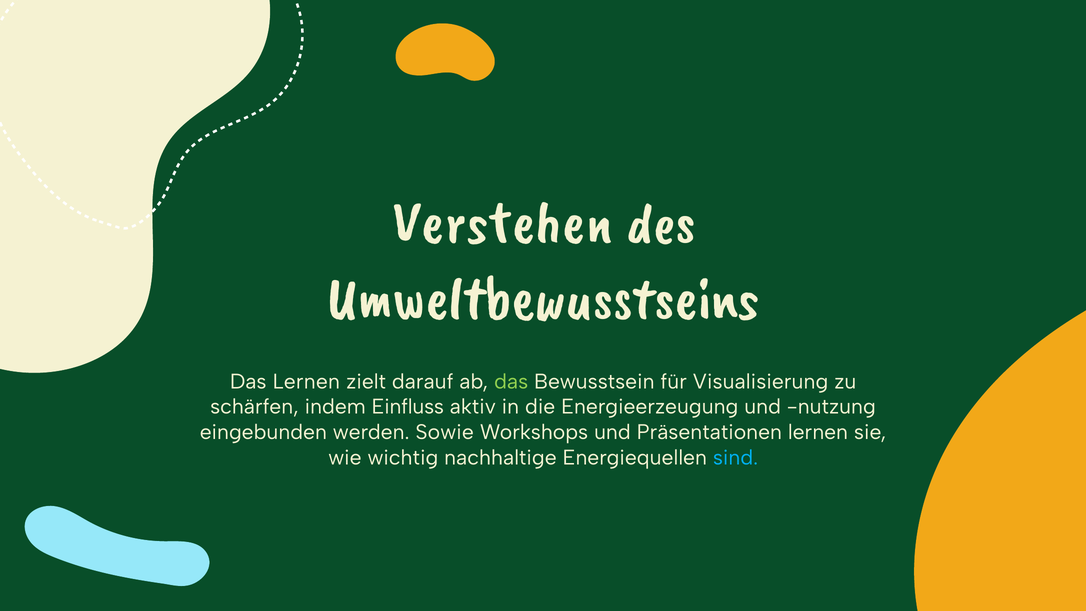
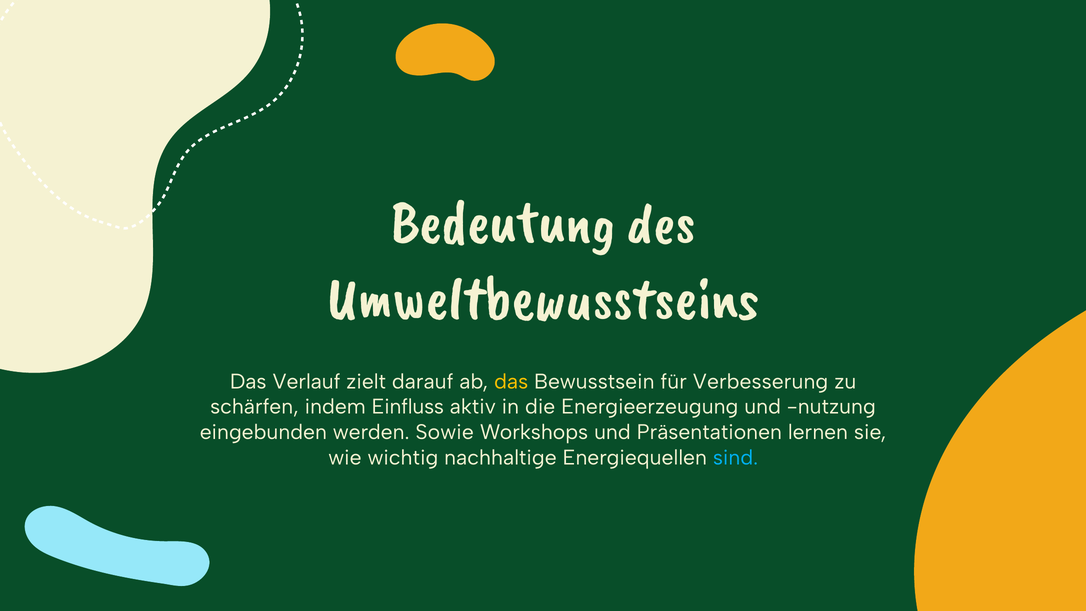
Verstehen: Verstehen -> Bedeutung (503, 222)
Das Lernen: Lernen -> Verlauf (306, 381)
das colour: light green -> yellow (511, 381)
Visualisierung: Visualisierung -> Verbesserung (760, 381)
